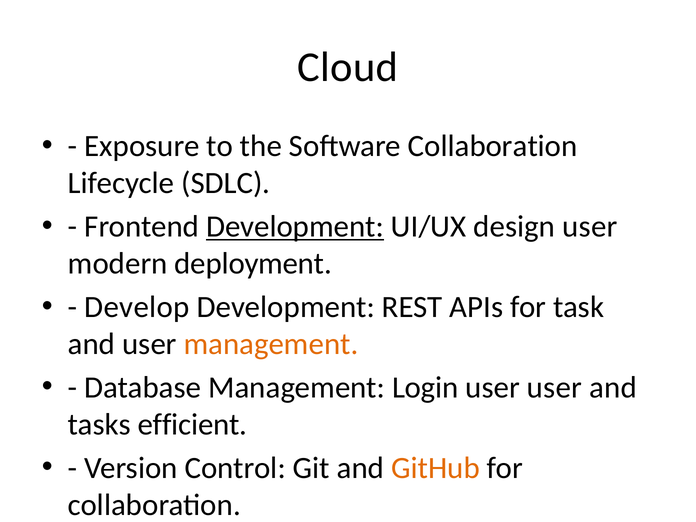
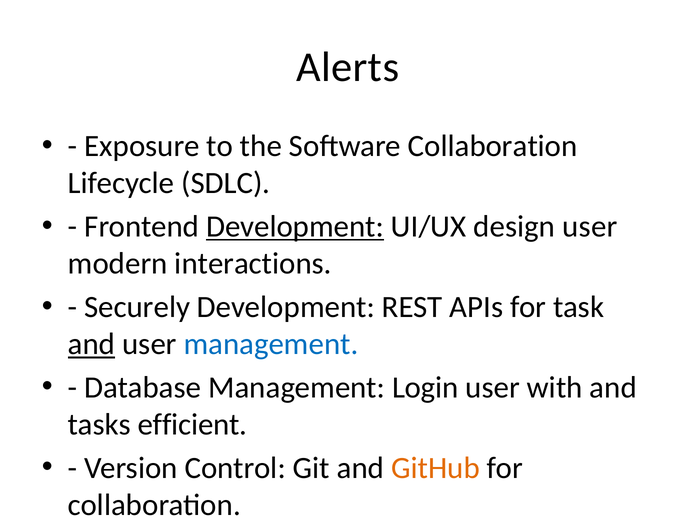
Cloud: Cloud -> Alerts (348, 67)
modern deployment: deployment -> interactions (253, 264)
Develop: Develop -> Securely (137, 307)
and underline: none -> present (92, 344)
management colour: orange -> blue (271, 344)
user user: user -> with (555, 387)
